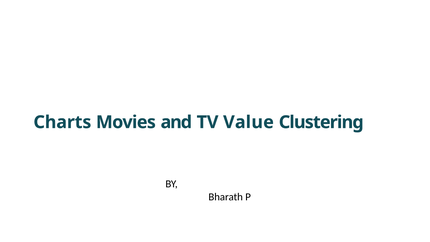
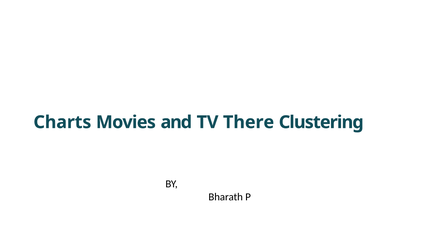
Value: Value -> There (249, 122)
